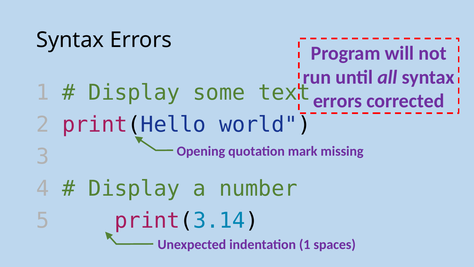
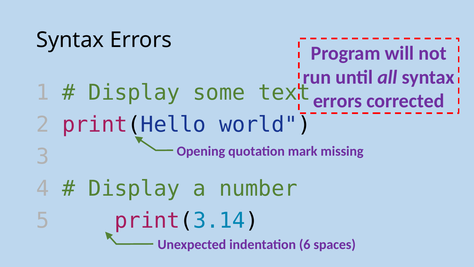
indentation 1: 1 -> 6 (305, 244)
